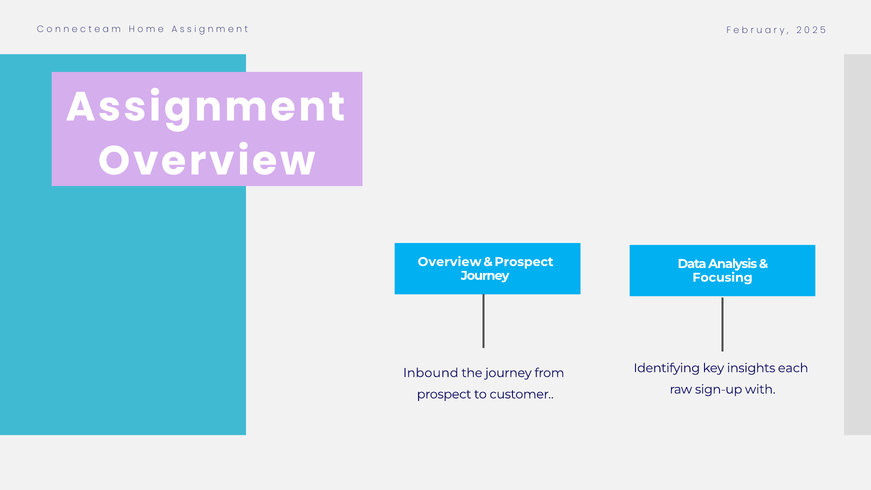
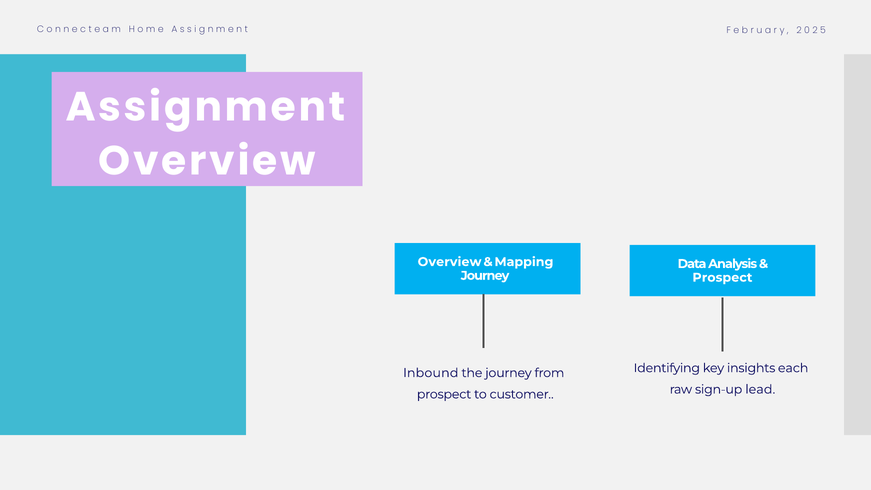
Prospect: Prospect -> Mapping (524, 262)
Focusing: Focusing -> Prospect (722, 277)
with: with -> lead (760, 389)
